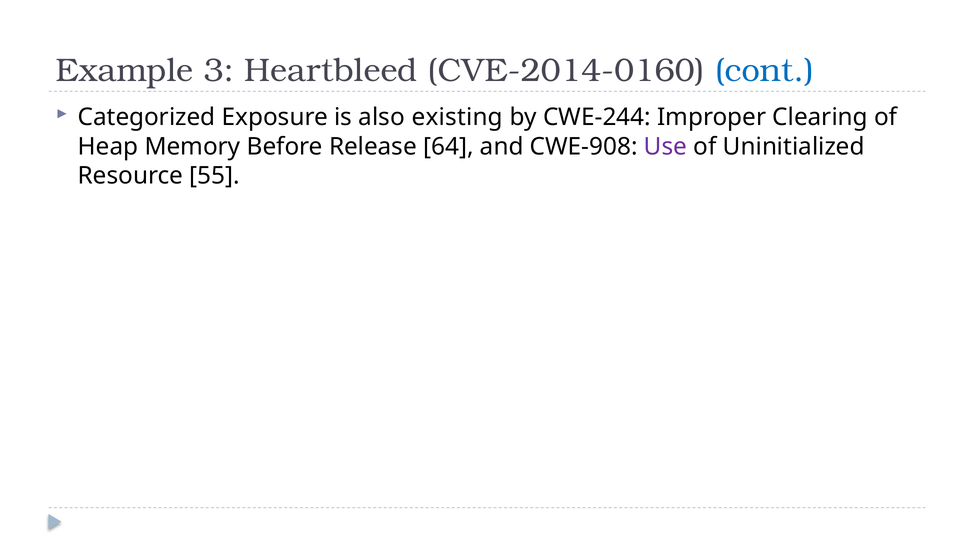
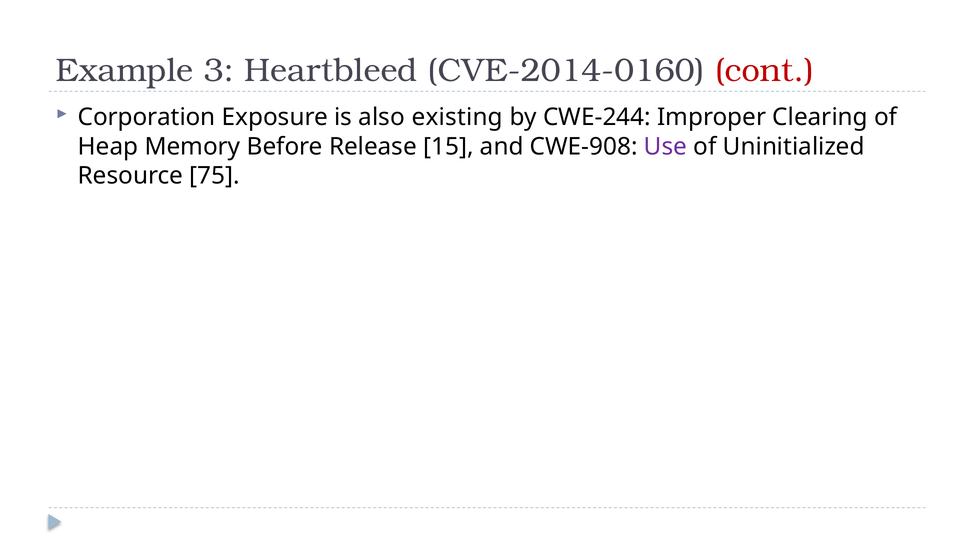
cont colour: blue -> red (764, 70)
Categorized: Categorized -> Corporation (147, 117)
64: 64 -> 15 (448, 147)
55: 55 -> 75 (215, 176)
